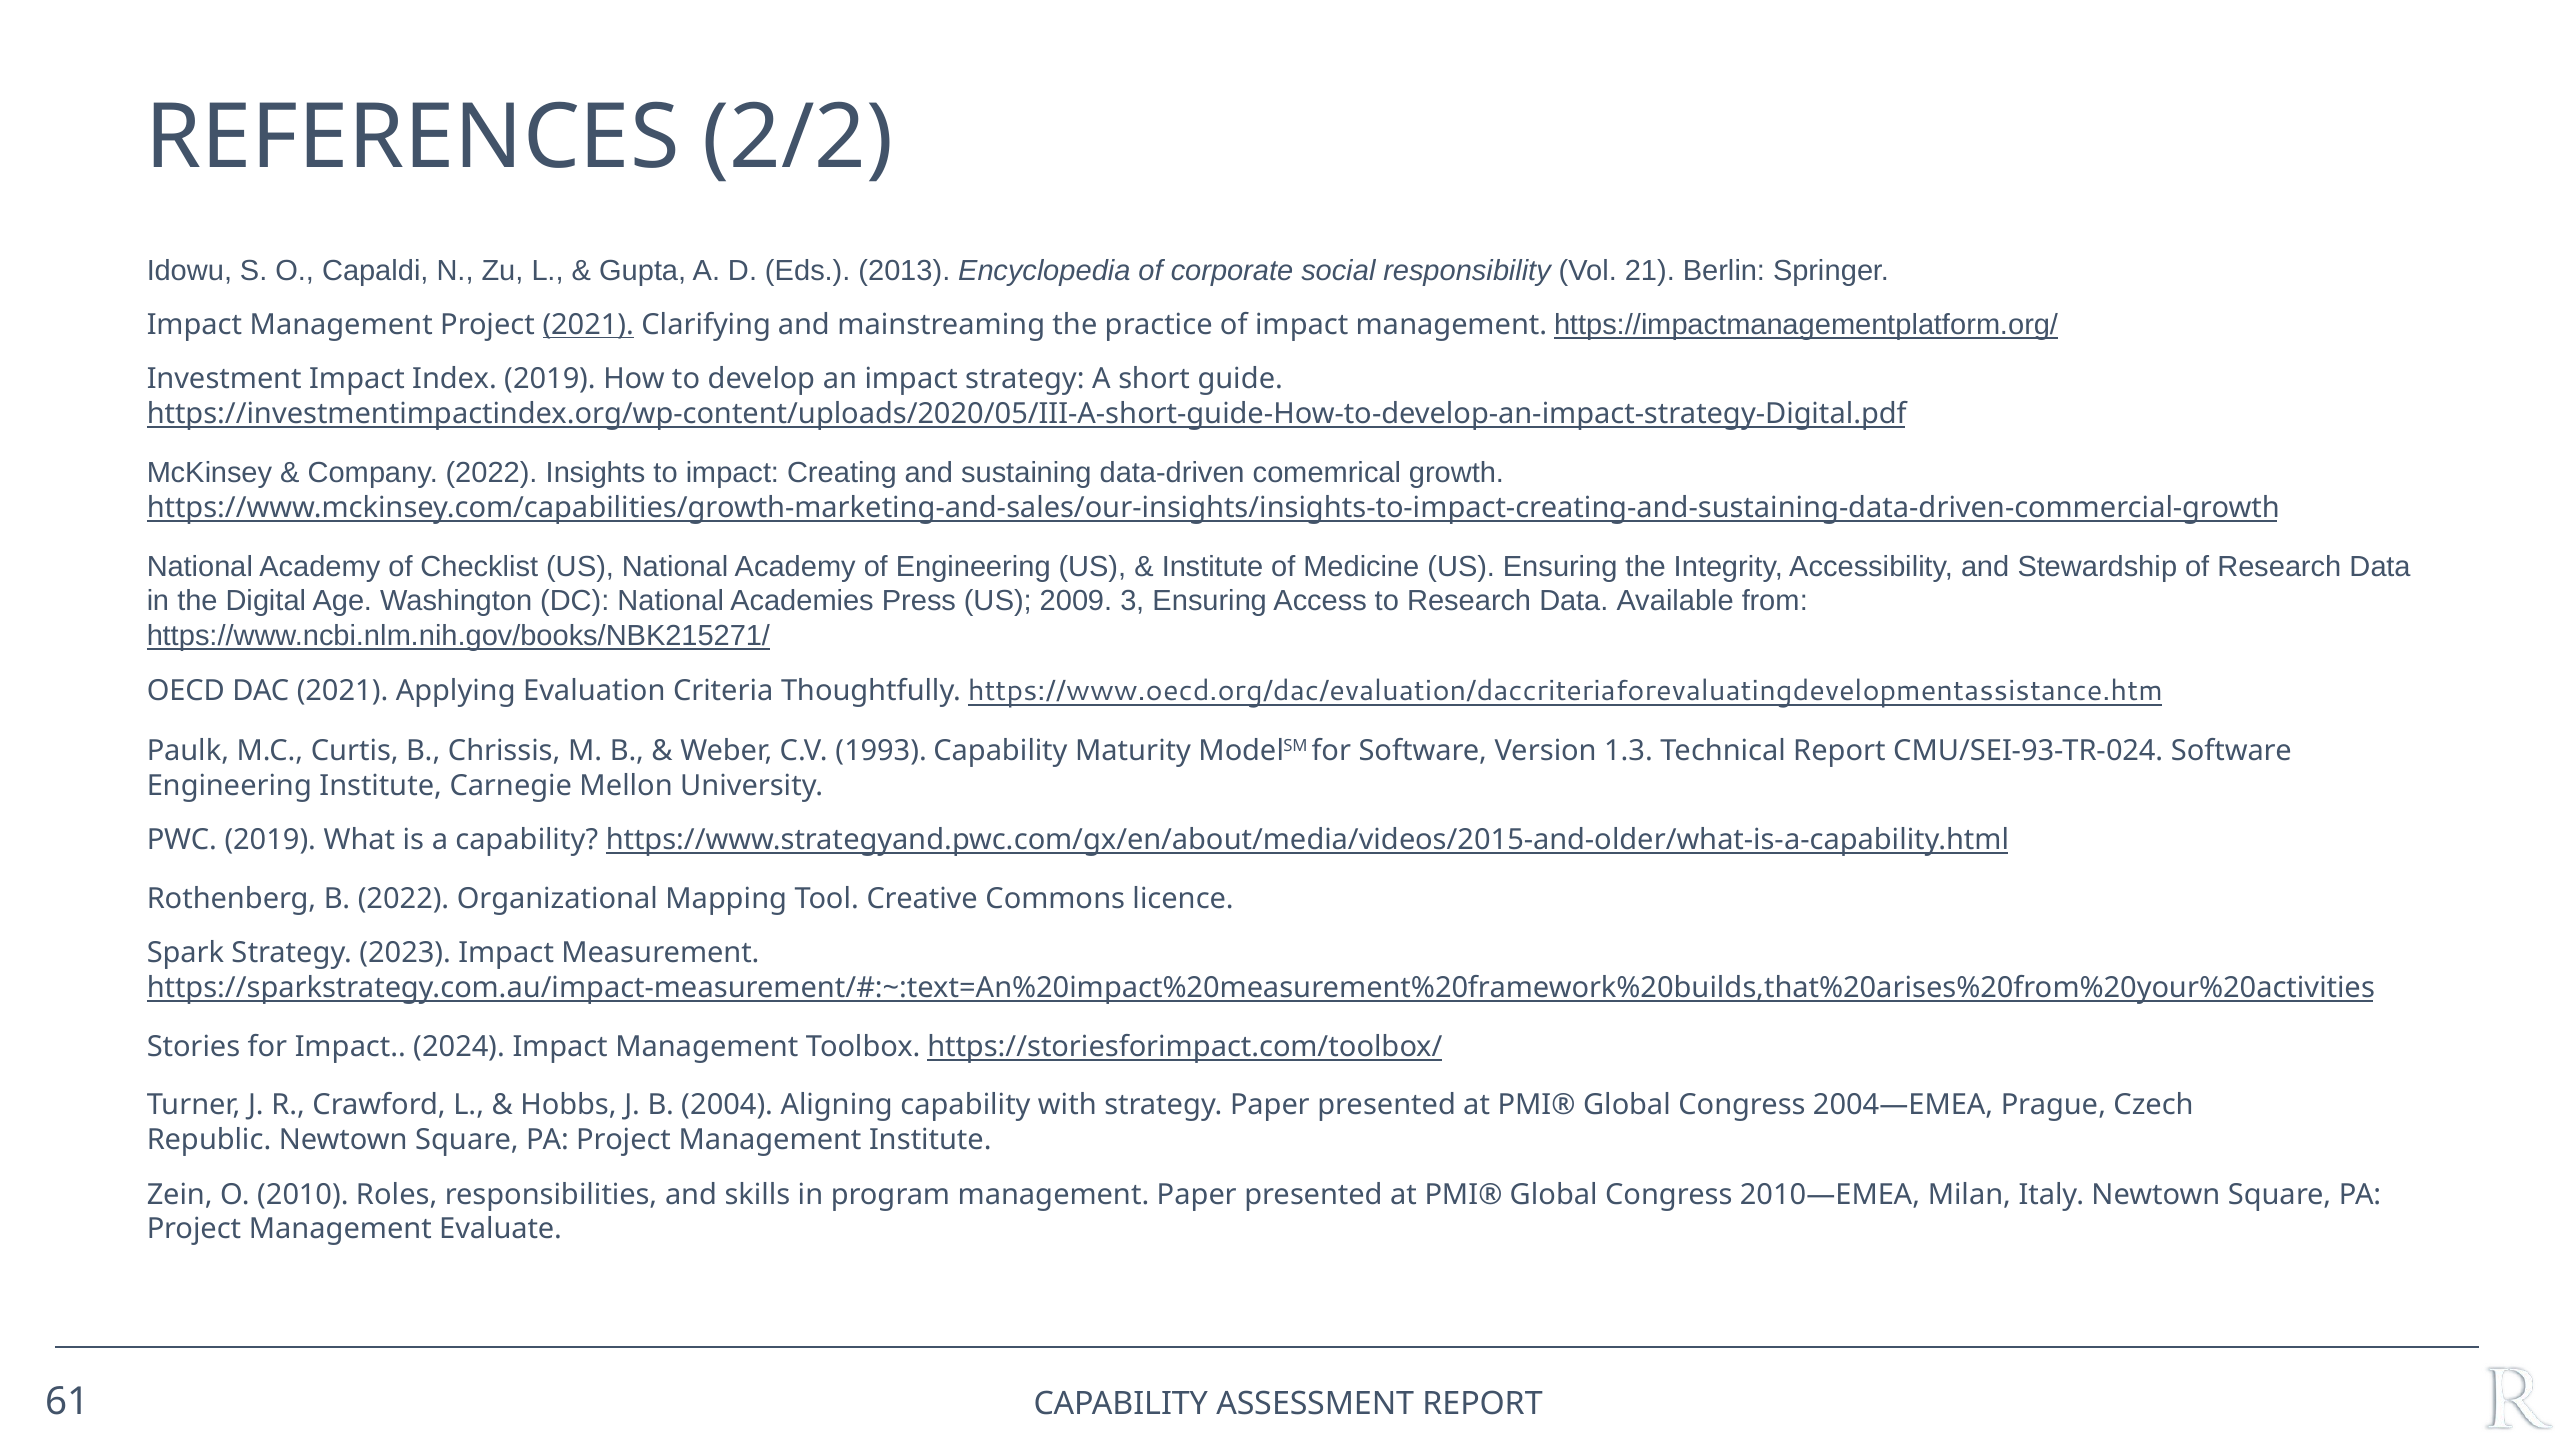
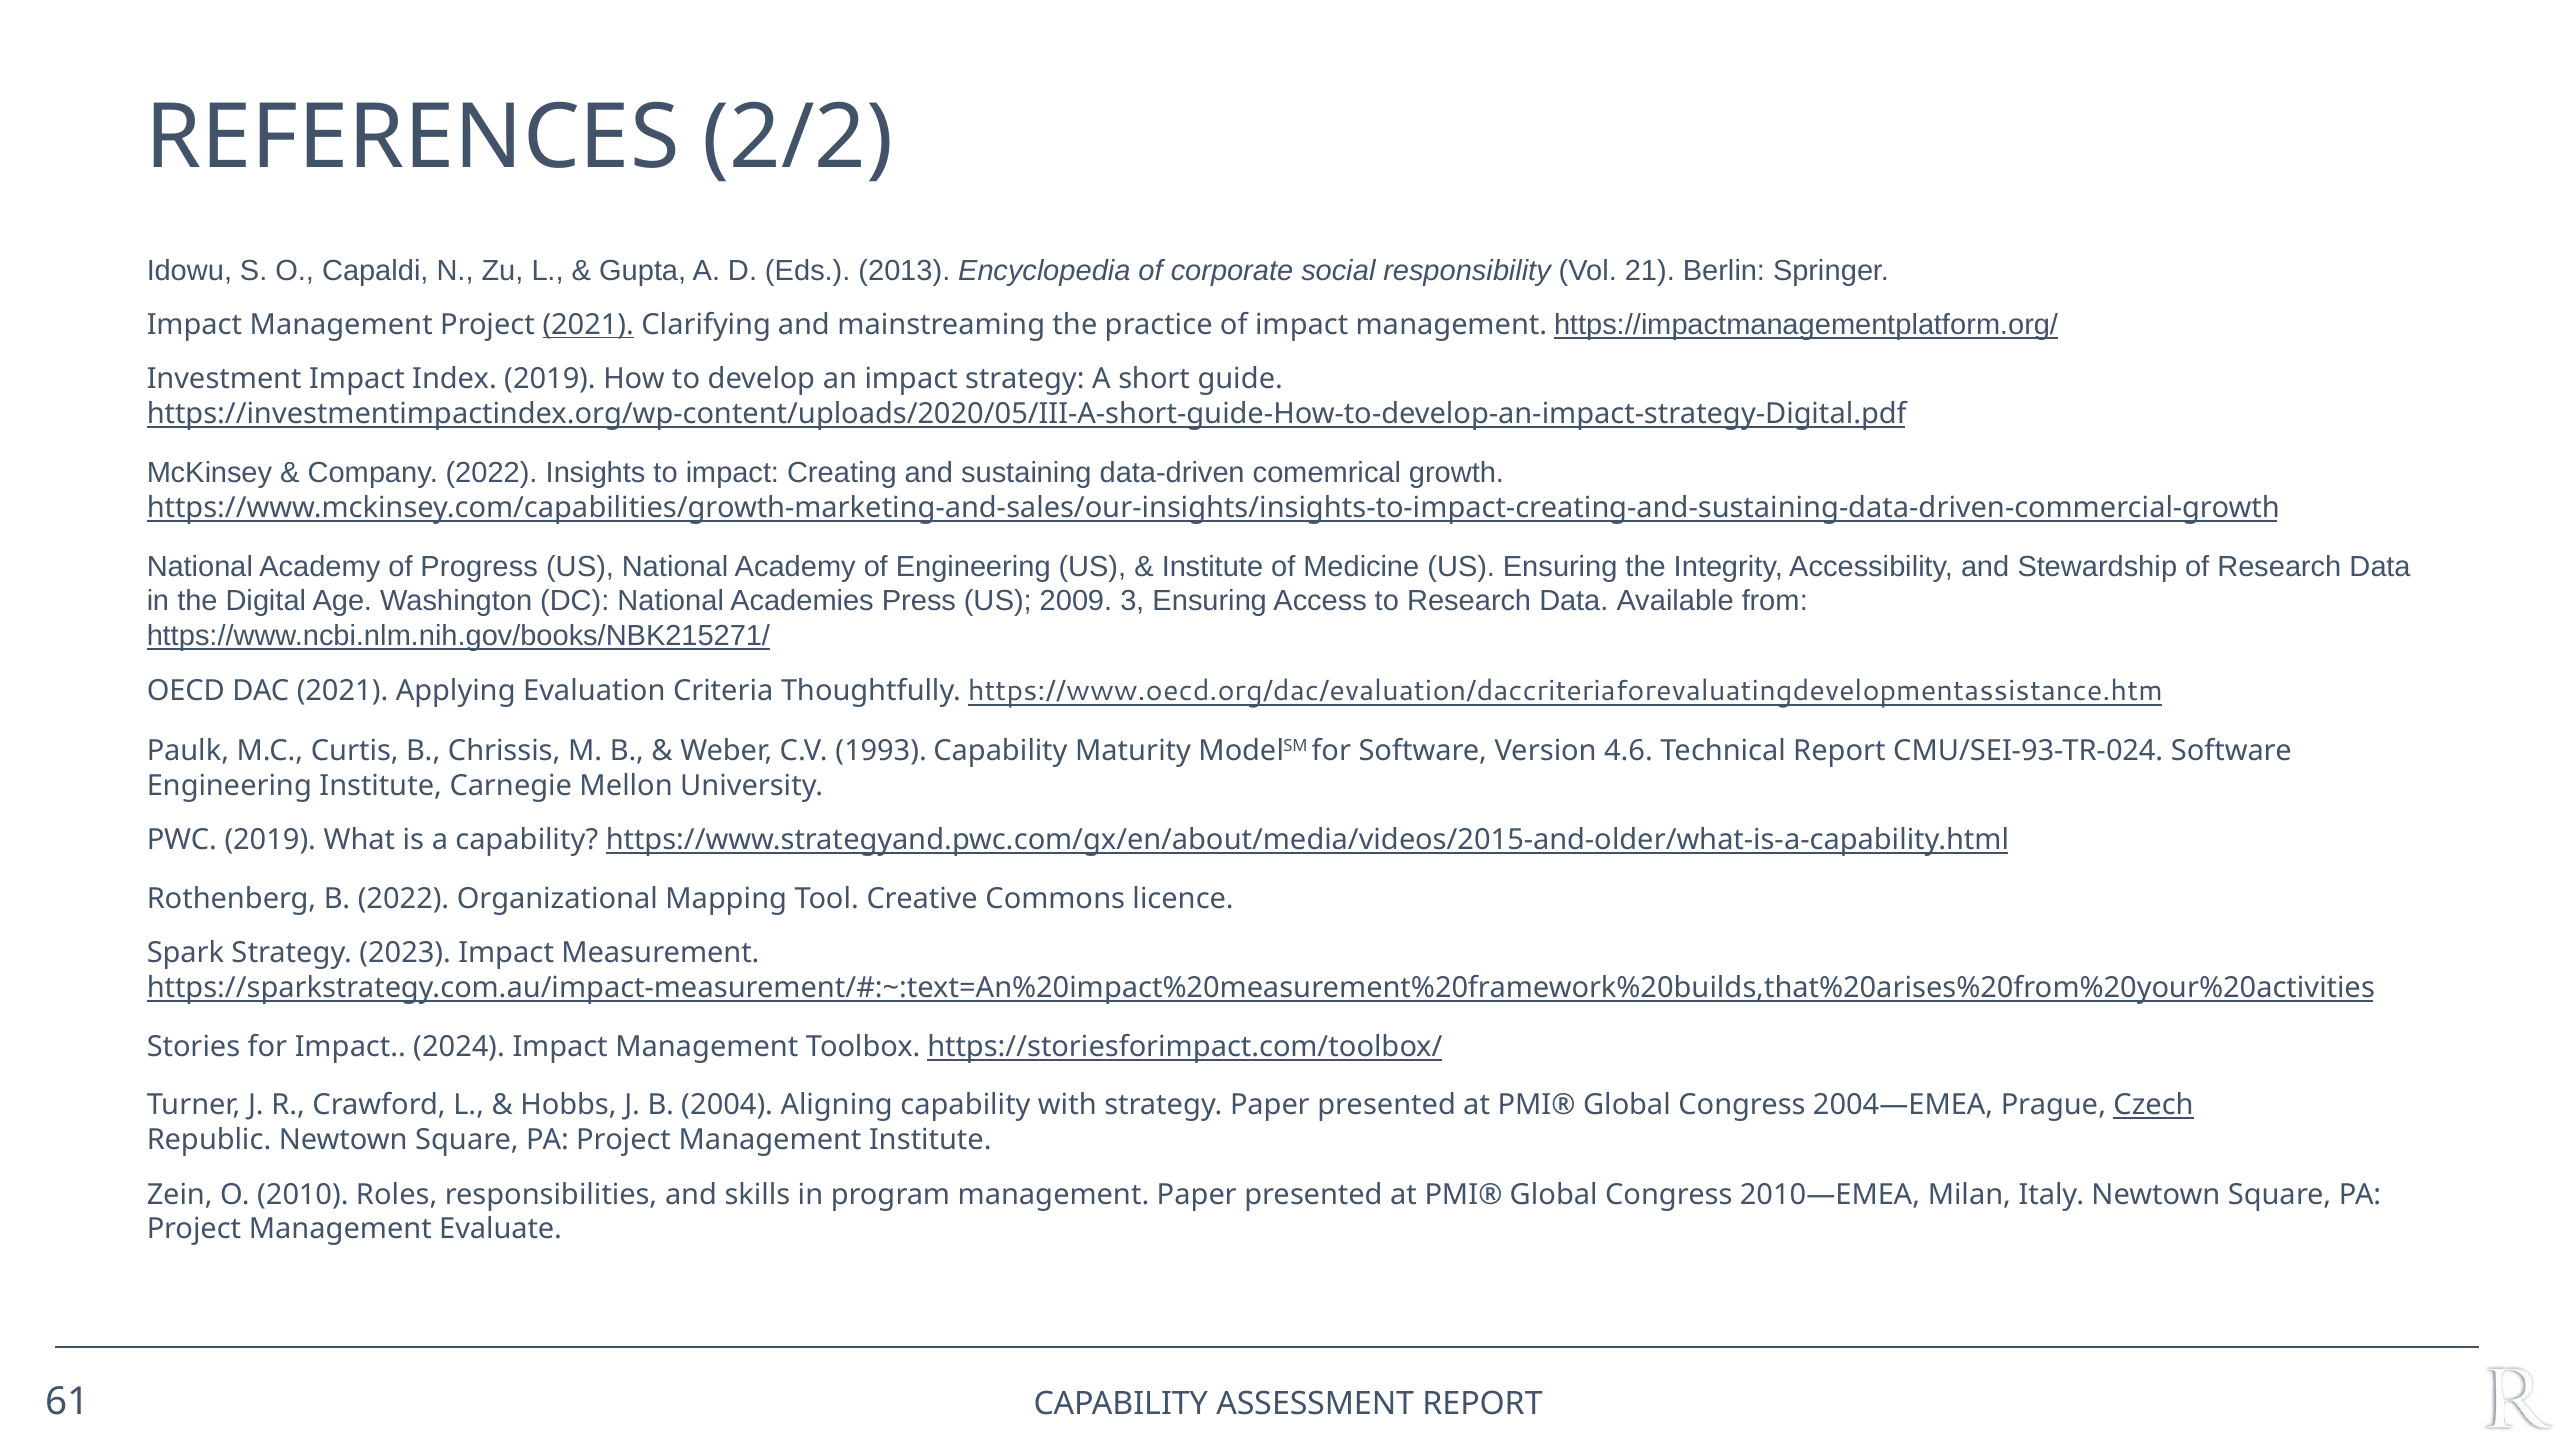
Checklist: Checklist -> Progress (479, 567)
1.3: 1.3 -> 4.6 (1628, 751)
Czech underline: none -> present (2154, 1105)
